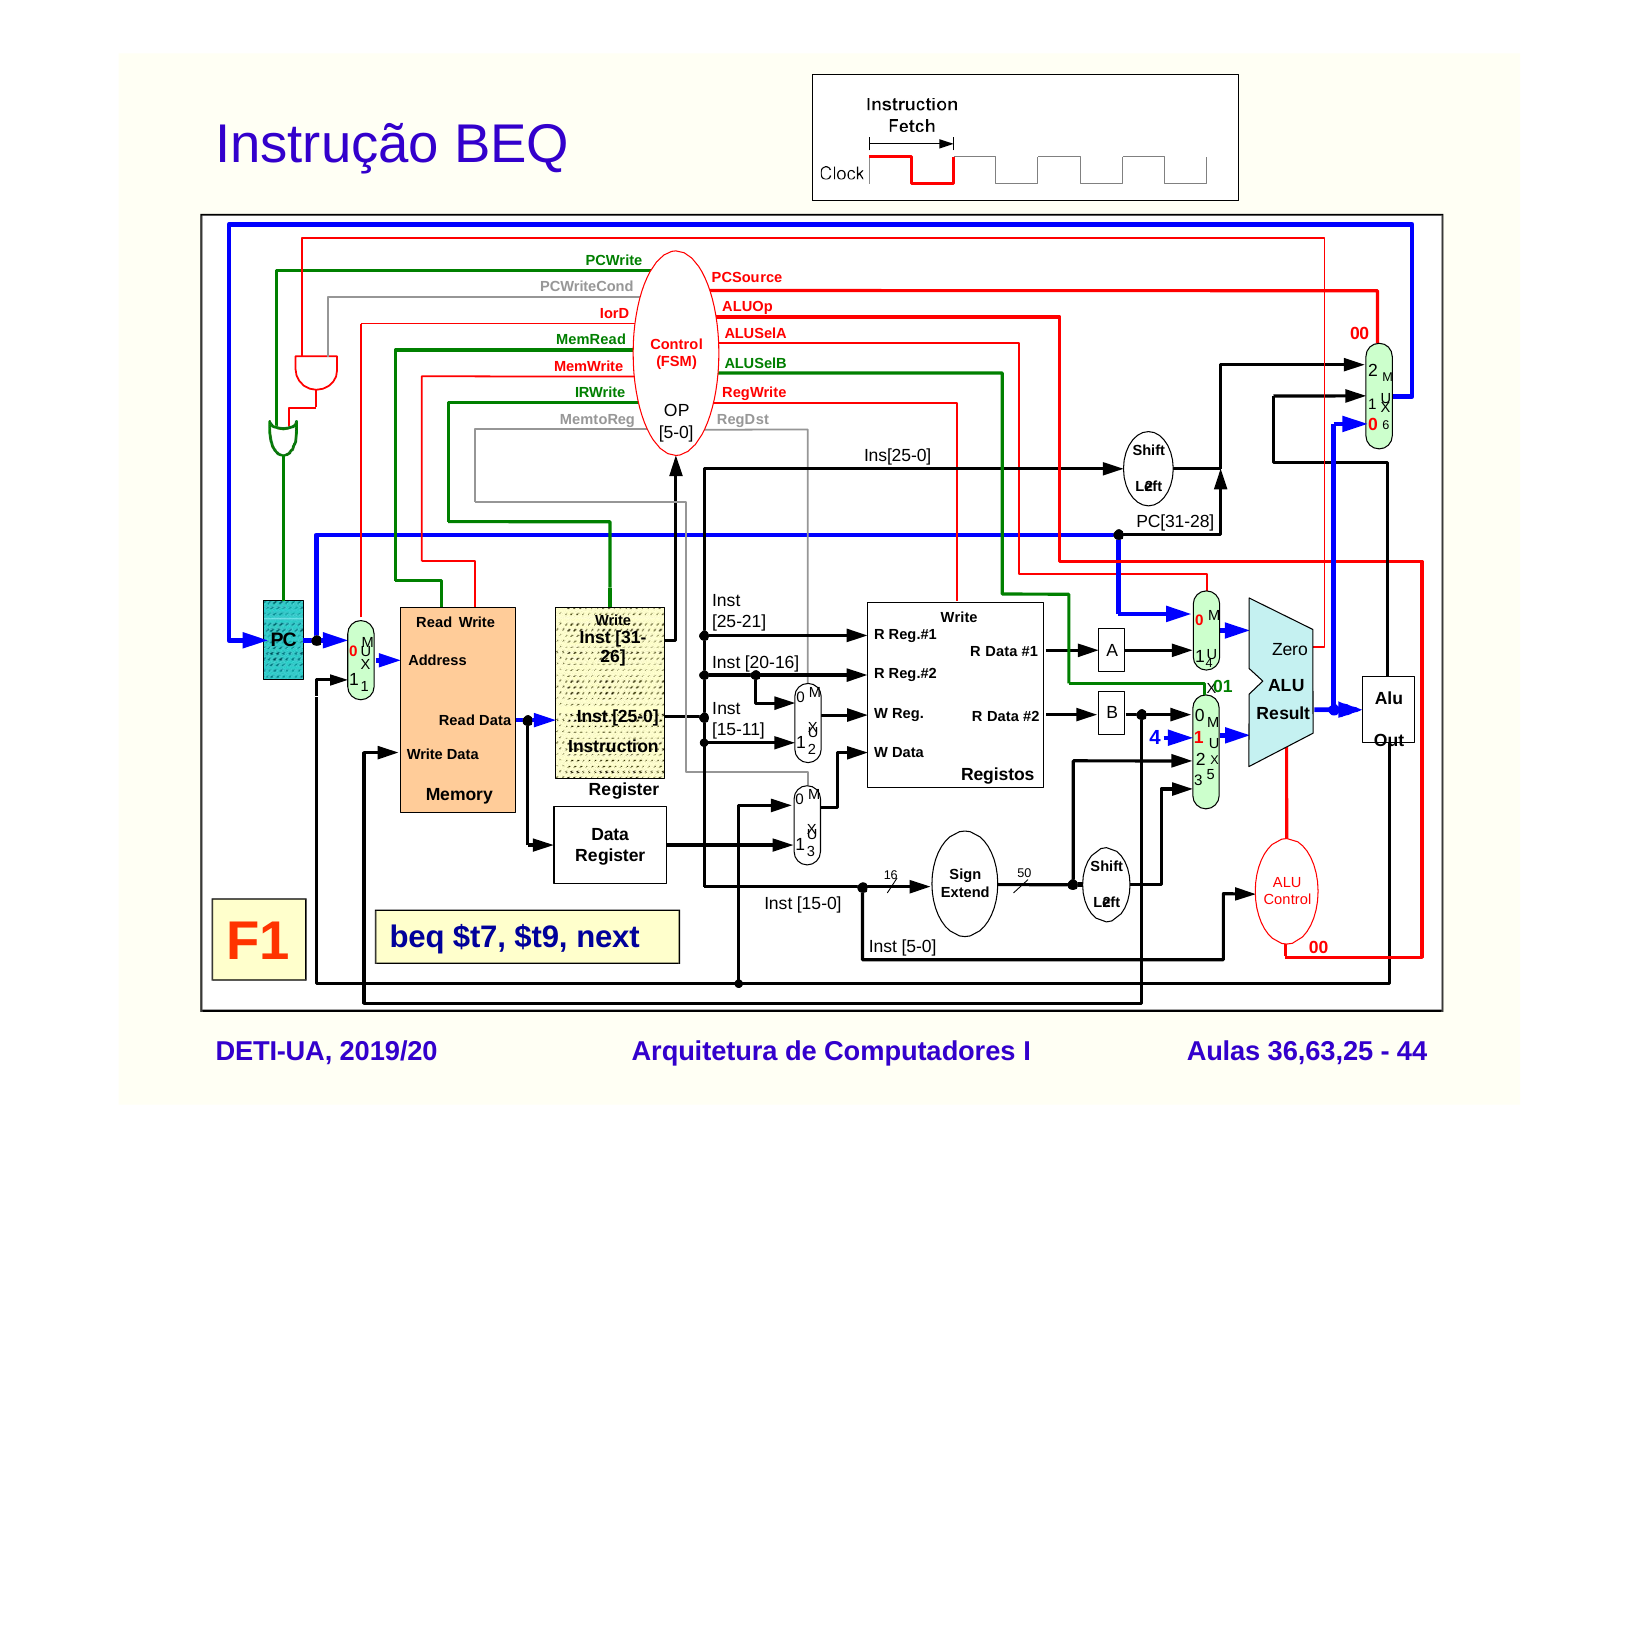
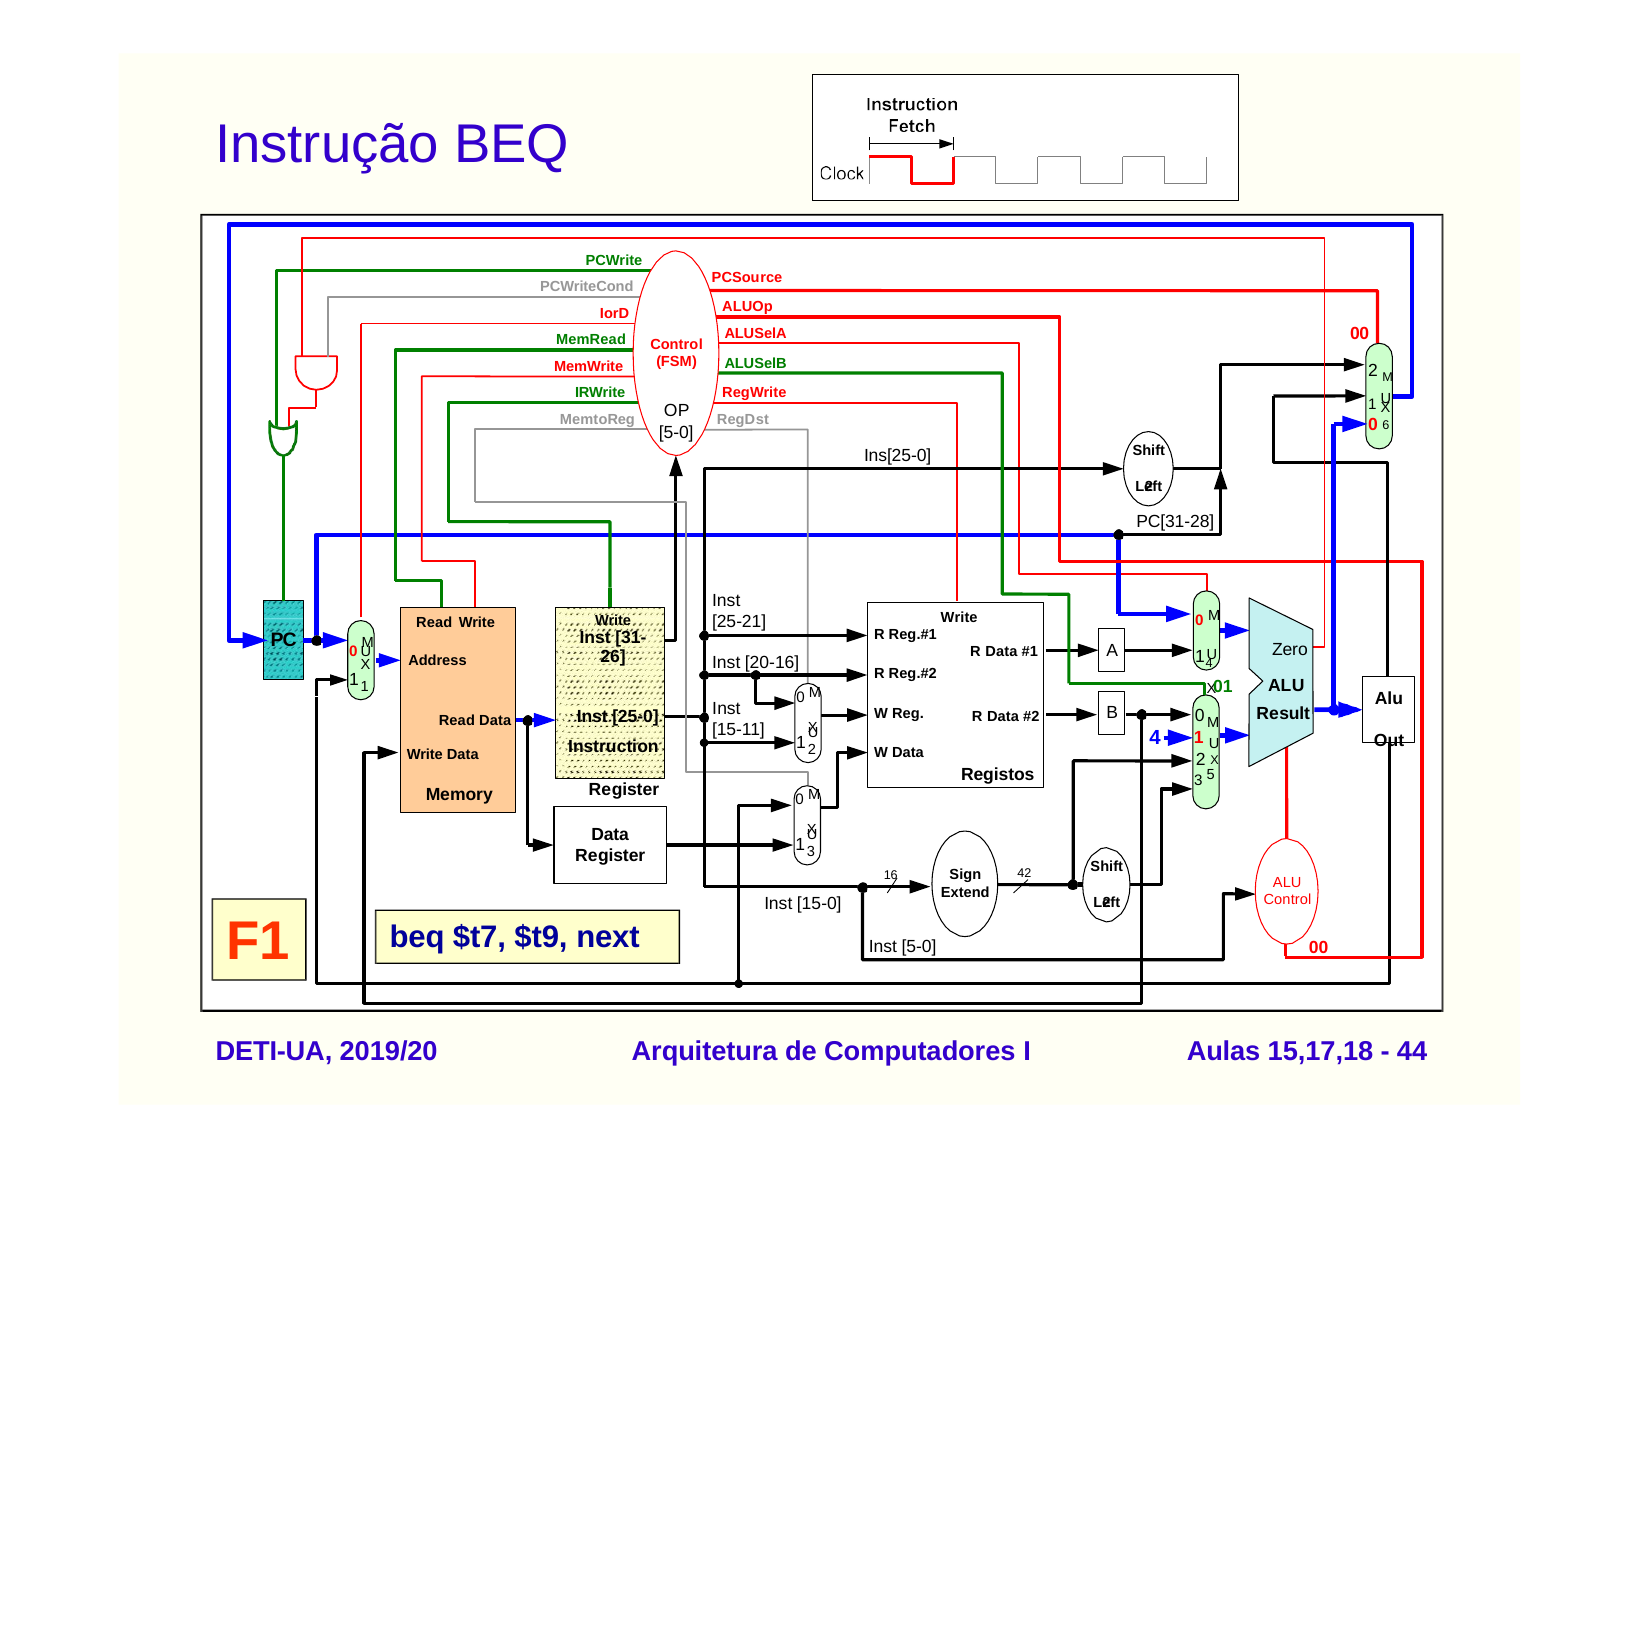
50: 50 -> 42 (1024, 873)
36,63,25: 36,63,25 -> 15,17,18 (1320, 1051)
